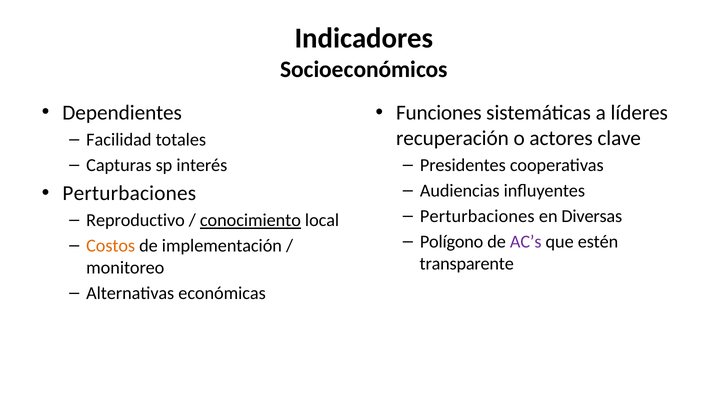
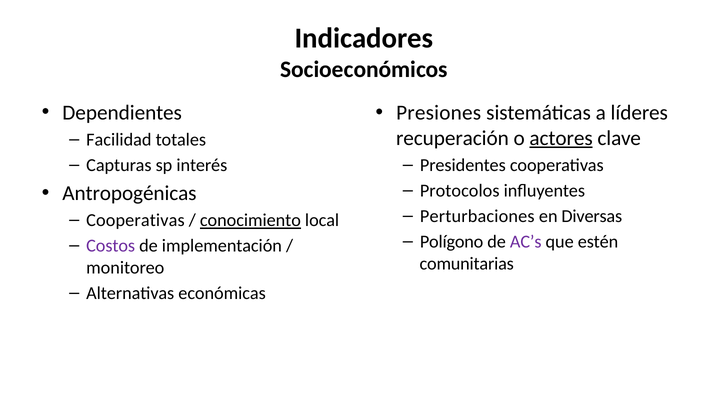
Funciones: Funciones -> Presiones (439, 113)
actores underline: none -> present (561, 138)
Audiencias: Audiencias -> Protocolos (460, 191)
Perturbaciones: Perturbaciones -> Antropogénicas (129, 193)
Reproductivo: Reproductivo -> Cooperativas (135, 220)
Costos colour: orange -> purple (111, 246)
transparente: transparente -> comunitarias (467, 263)
